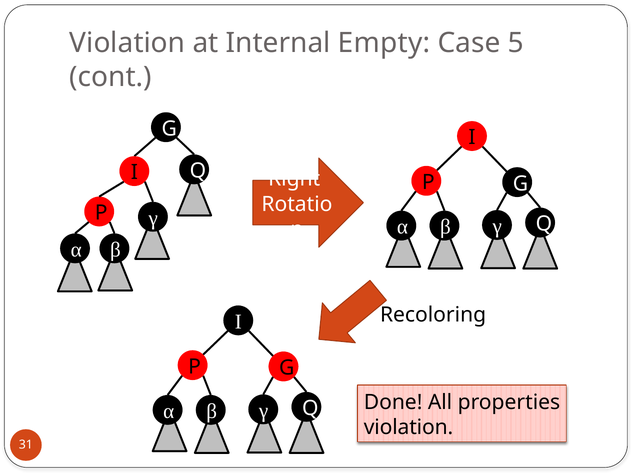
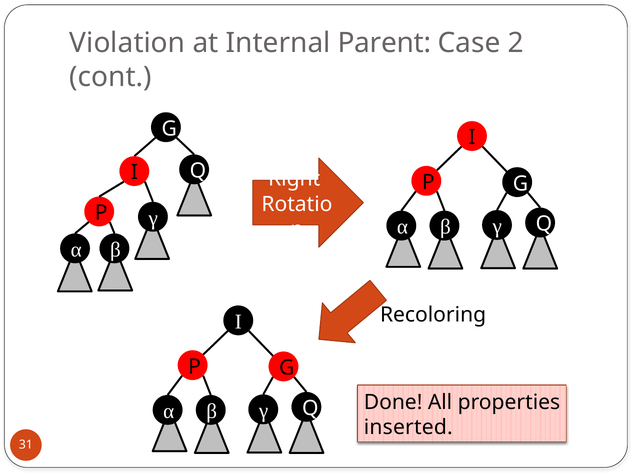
Empty: Empty -> Parent (384, 43)
5: 5 -> 2 (516, 43)
violation: violation -> inserted (408, 427)
